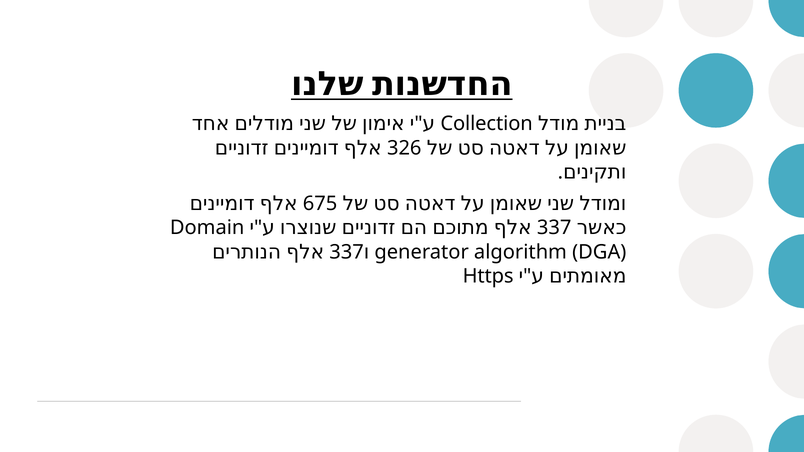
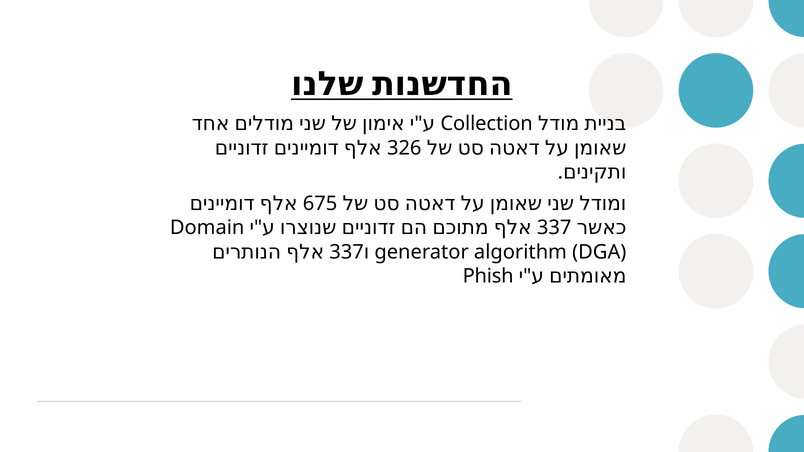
Https: Https -> Phish (488, 276)
